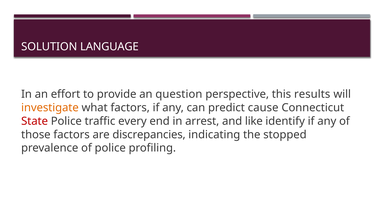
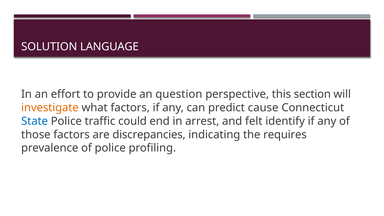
results: results -> section (312, 94)
State colour: red -> blue (35, 121)
every: every -> could (132, 121)
like: like -> felt (254, 121)
stopped: stopped -> requires (285, 135)
